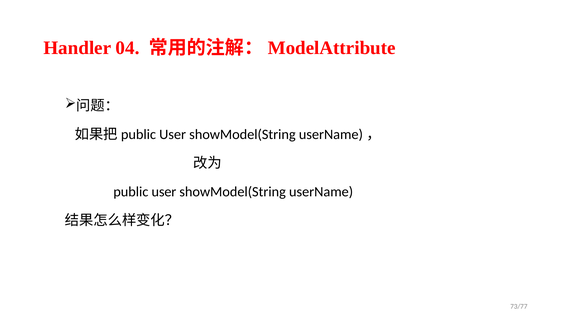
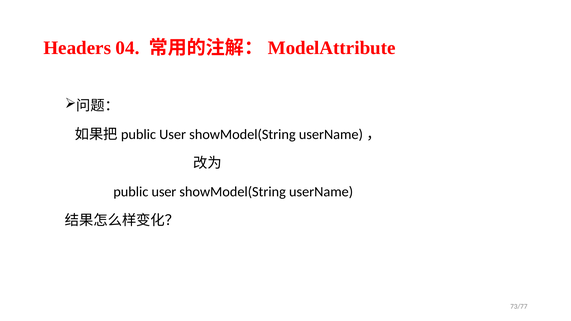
Handler: Handler -> Headers (77, 48)
